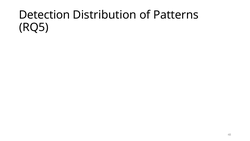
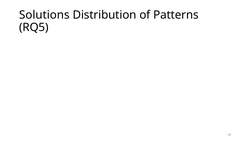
Detection: Detection -> Solutions (44, 15)
